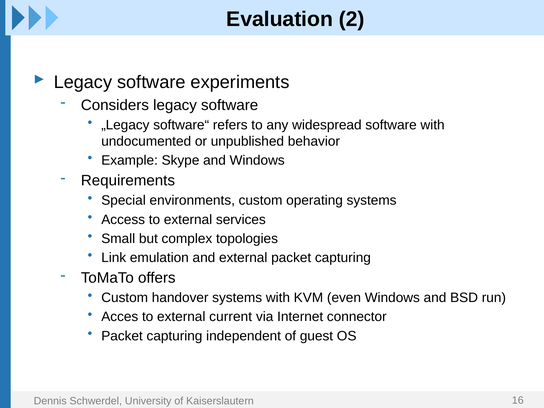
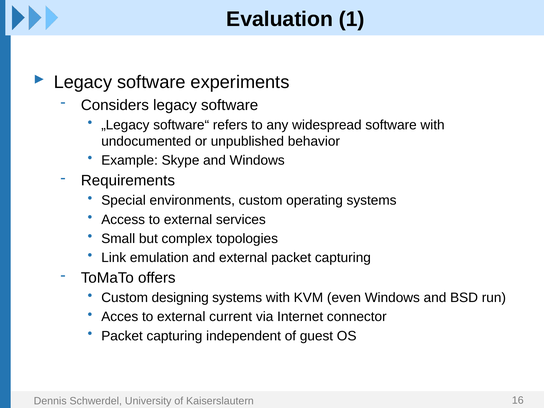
2: 2 -> 1 (352, 19)
handover: handover -> designing (180, 298)
